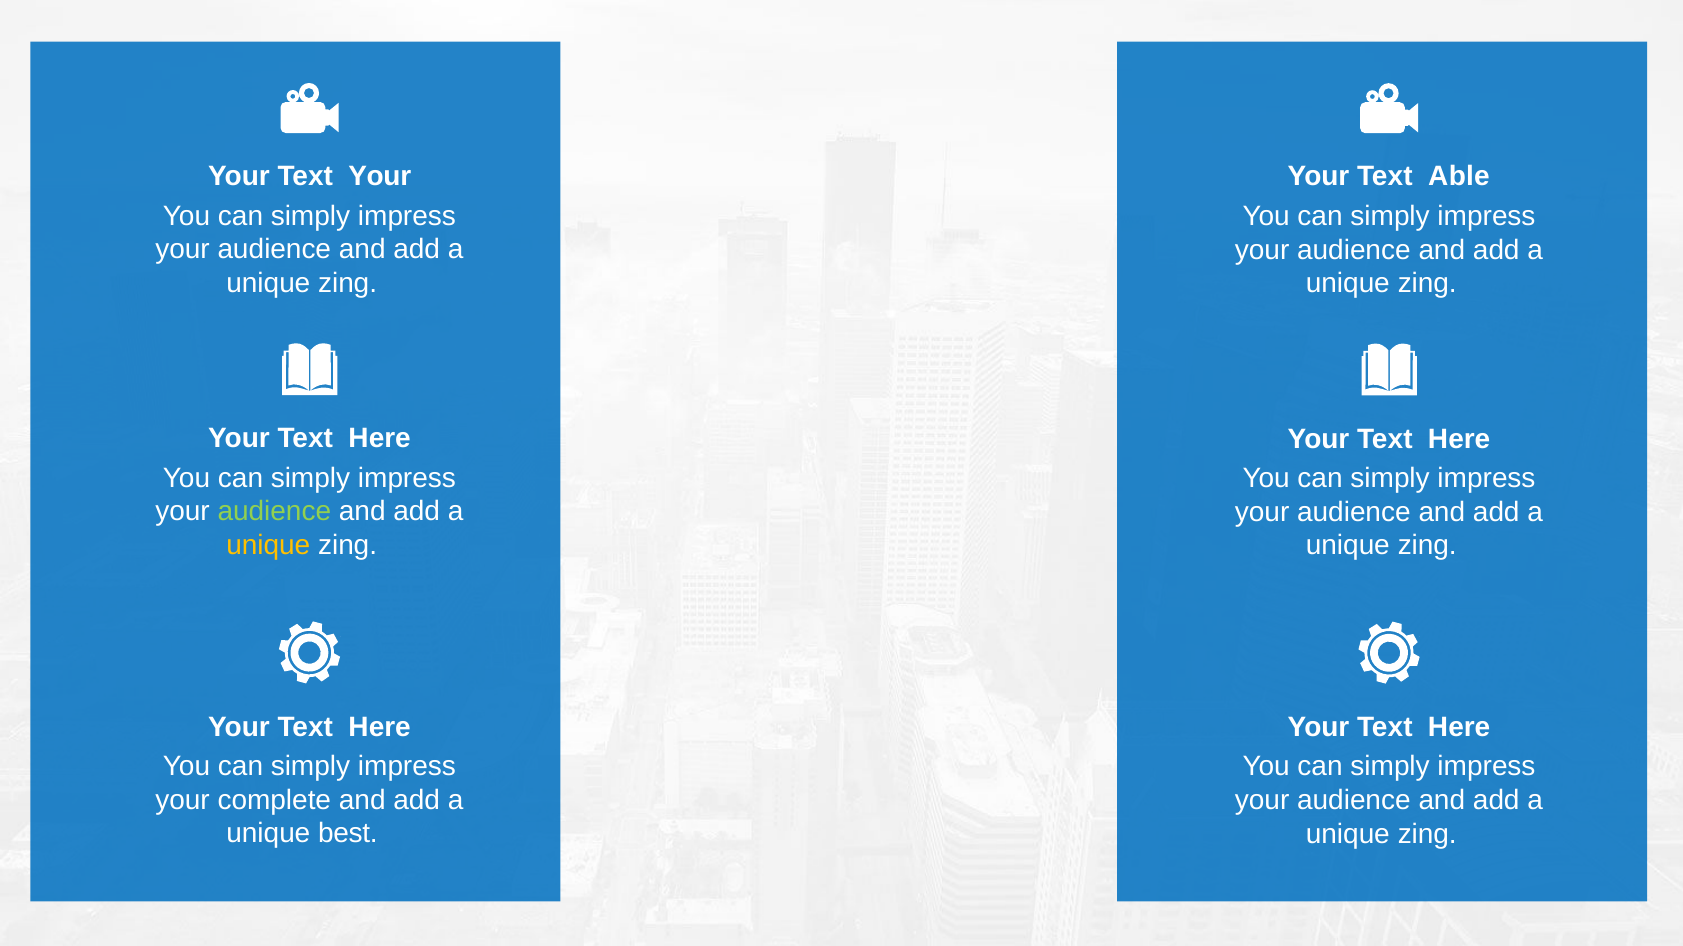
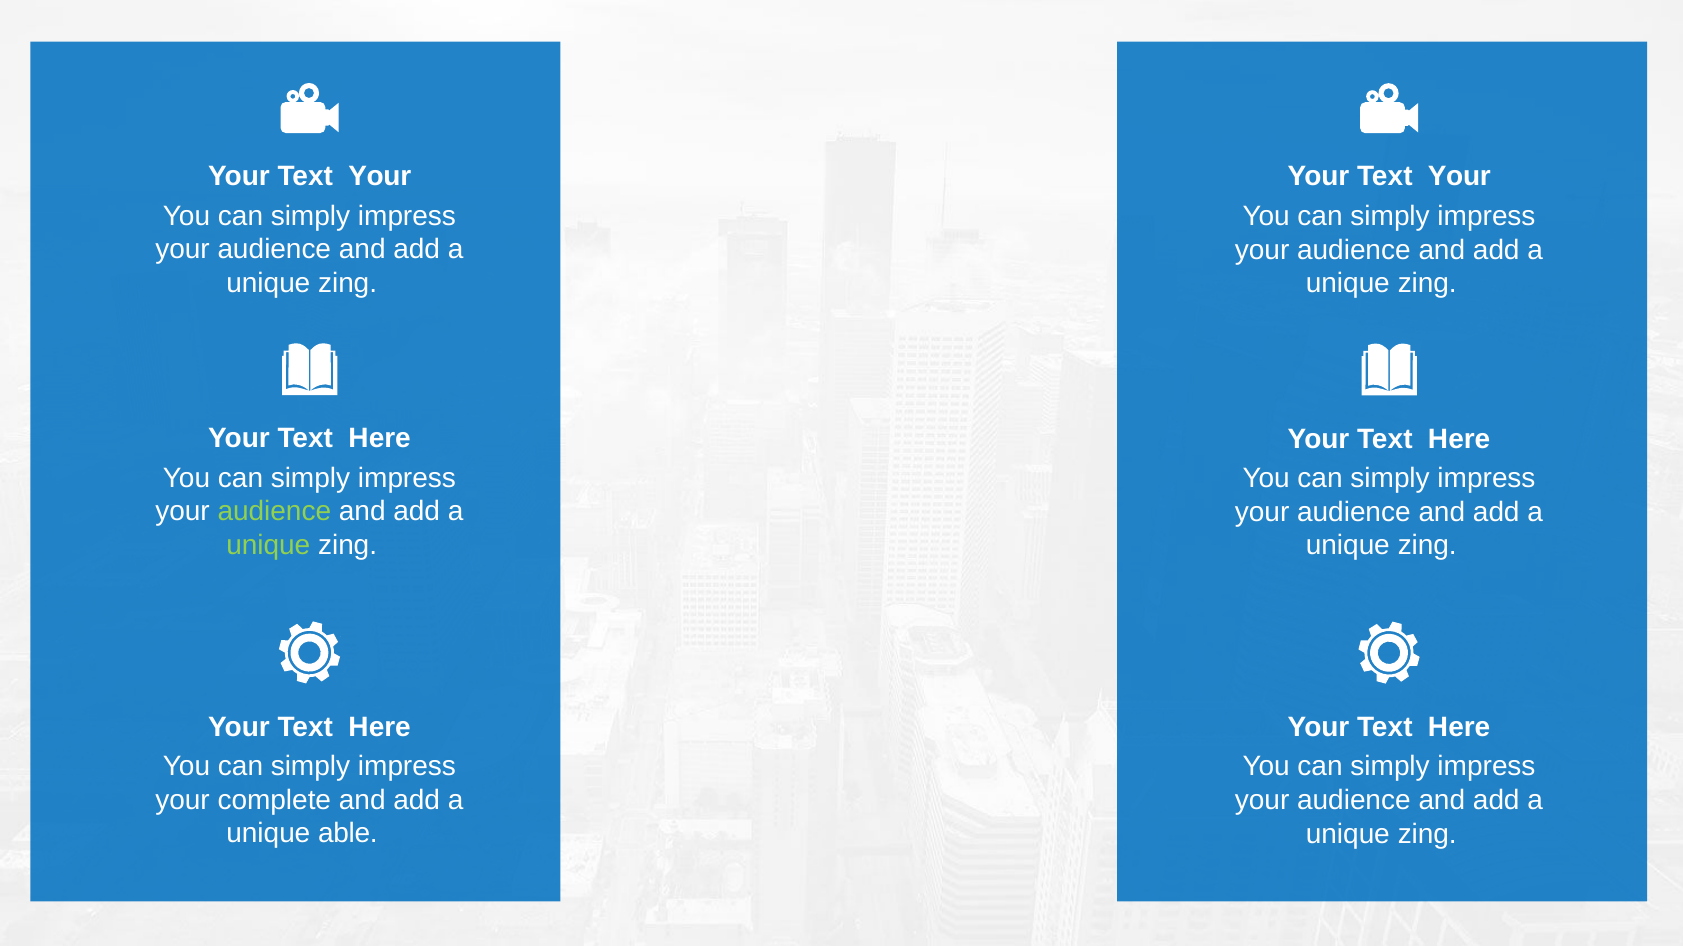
Able: Able -> Your (1459, 177)
unique colour: yellow -> light green (268, 546)
best: best -> able (348, 834)
